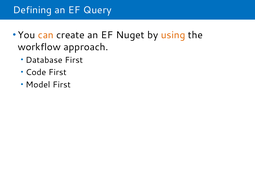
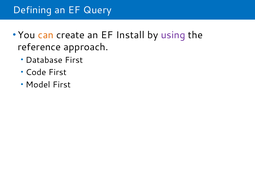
Nuget: Nuget -> Install (130, 35)
using colour: orange -> purple (173, 35)
workflow: workflow -> reference (39, 47)
